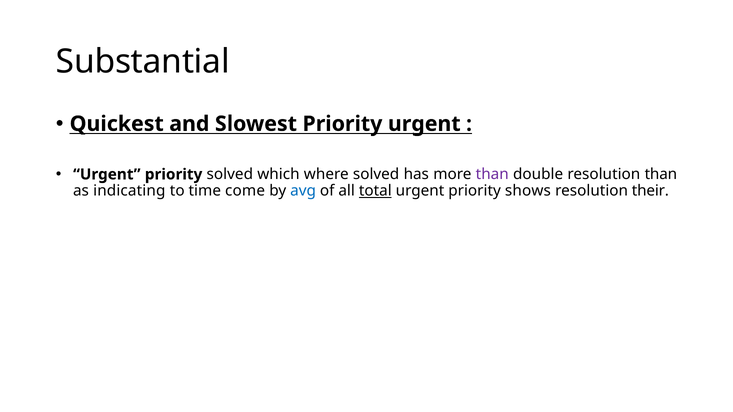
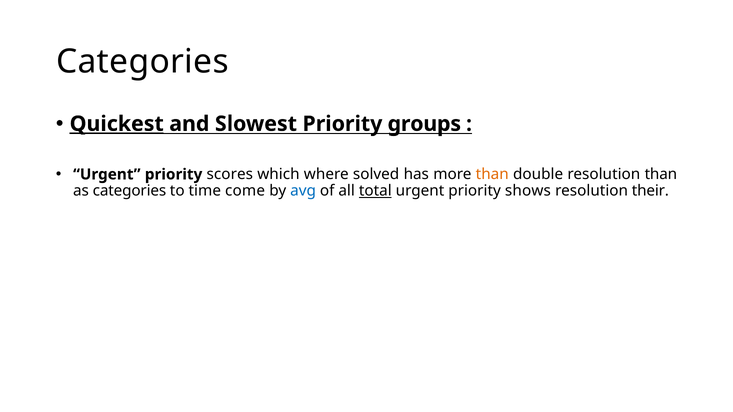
Substantial: Substantial -> Categories (142, 62)
Quickest underline: none -> present (117, 124)
Priority urgent: urgent -> groups (424, 124)
priority solved: solved -> scores (230, 174)
than colour: purple -> orange (492, 174)
as indicating: indicating -> categories (129, 191)
